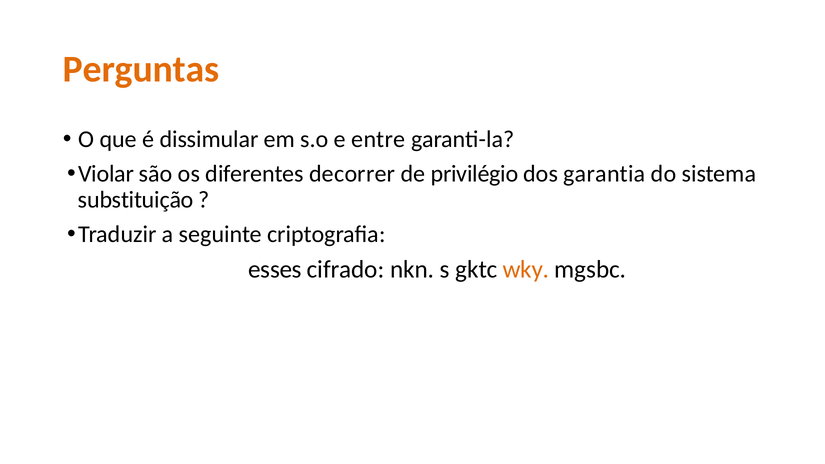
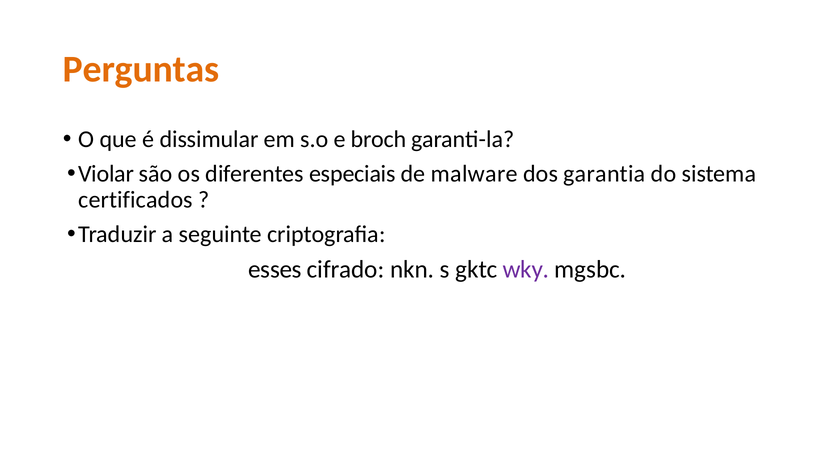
entre: entre -> broch (379, 139)
decorrer: decorrer -> especiais (352, 174)
privilégio: privilégio -> malware (474, 174)
substituição: substituição -> certificados (136, 200)
wky colour: orange -> purple (526, 270)
